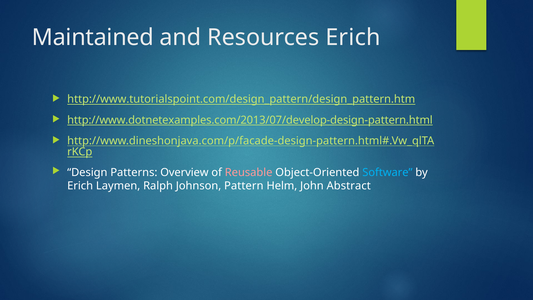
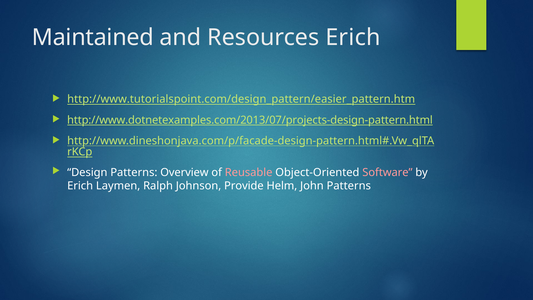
http://www.tutorialspoint.com/design_pattern/design_pattern.htm: http://www.tutorialspoint.com/design_pattern/design_pattern.htm -> http://www.tutorialspoint.com/design_pattern/easier_pattern.htm (241, 99)
http://www.dotnetexamples.com/2013/07/develop-design-pattern.html: http://www.dotnetexamples.com/2013/07/develop-design-pattern.html -> http://www.dotnetexamples.com/2013/07/projects-design-pattern.html (250, 120)
Software colour: light blue -> pink (387, 173)
Pattern: Pattern -> Provide (244, 186)
John Abstract: Abstract -> Patterns (349, 186)
